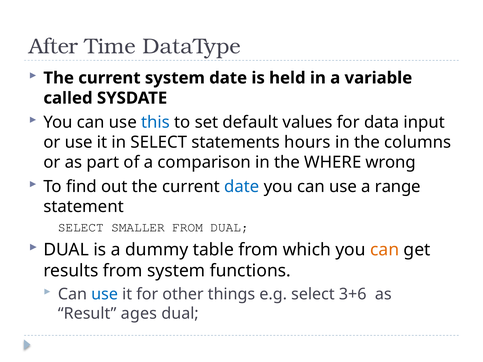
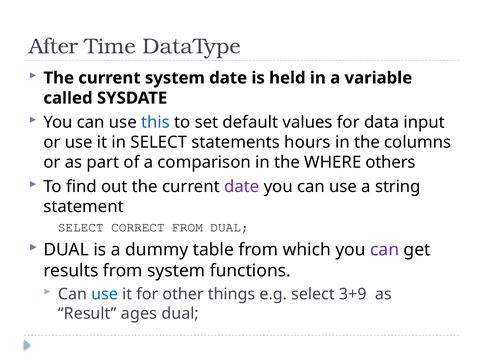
wrong: wrong -> others (391, 163)
date colour: blue -> purple (242, 187)
range: range -> string (398, 187)
SMALLER: SMALLER -> CORRECT (138, 228)
can colour: orange -> purple (385, 250)
3+6: 3+6 -> 3+9 (353, 294)
